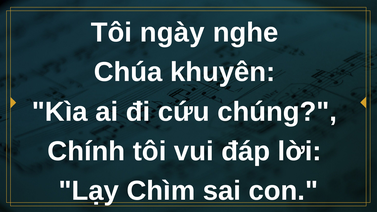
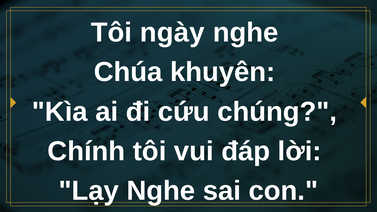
Lạy Chìm: Chìm -> Nghe (161, 191)
